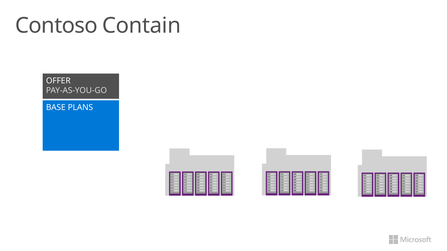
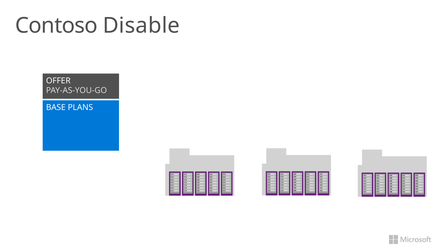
Contain: Contain -> Disable (141, 26)
